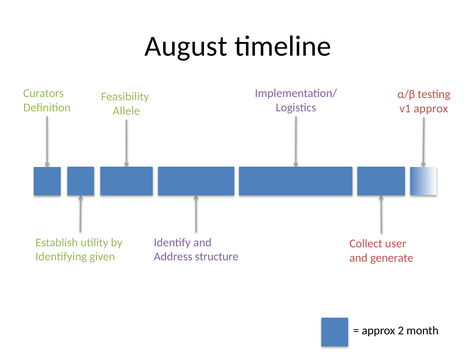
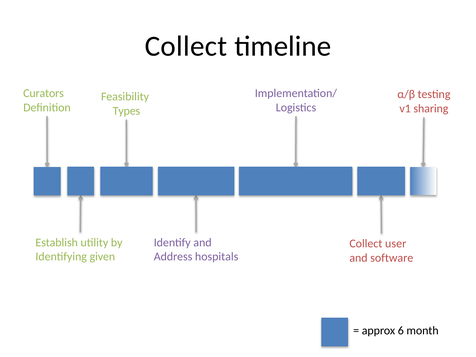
August: August -> Collect (186, 46)
v1 approx: approx -> sharing (431, 109)
Allele: Allele -> Types (126, 111)
structure: structure -> hospitals (217, 257)
generate: generate -> software (392, 258)
2: 2 -> 6 (401, 331)
